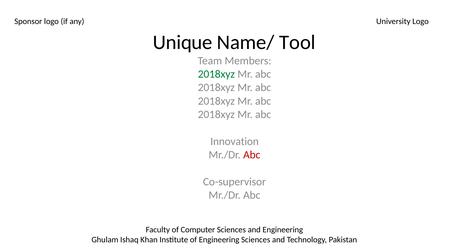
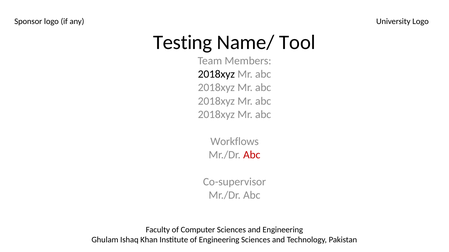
Unique: Unique -> Testing (183, 43)
2018xyz colour: green -> black (216, 74)
Innovation: Innovation -> Workflows (235, 142)
